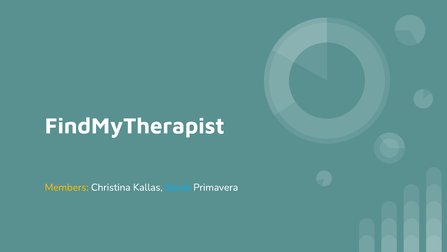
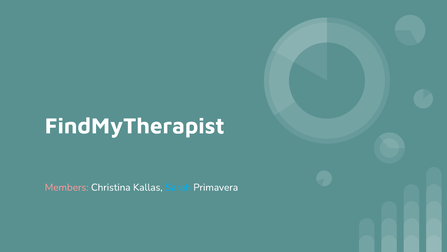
Members colour: yellow -> pink (67, 187)
